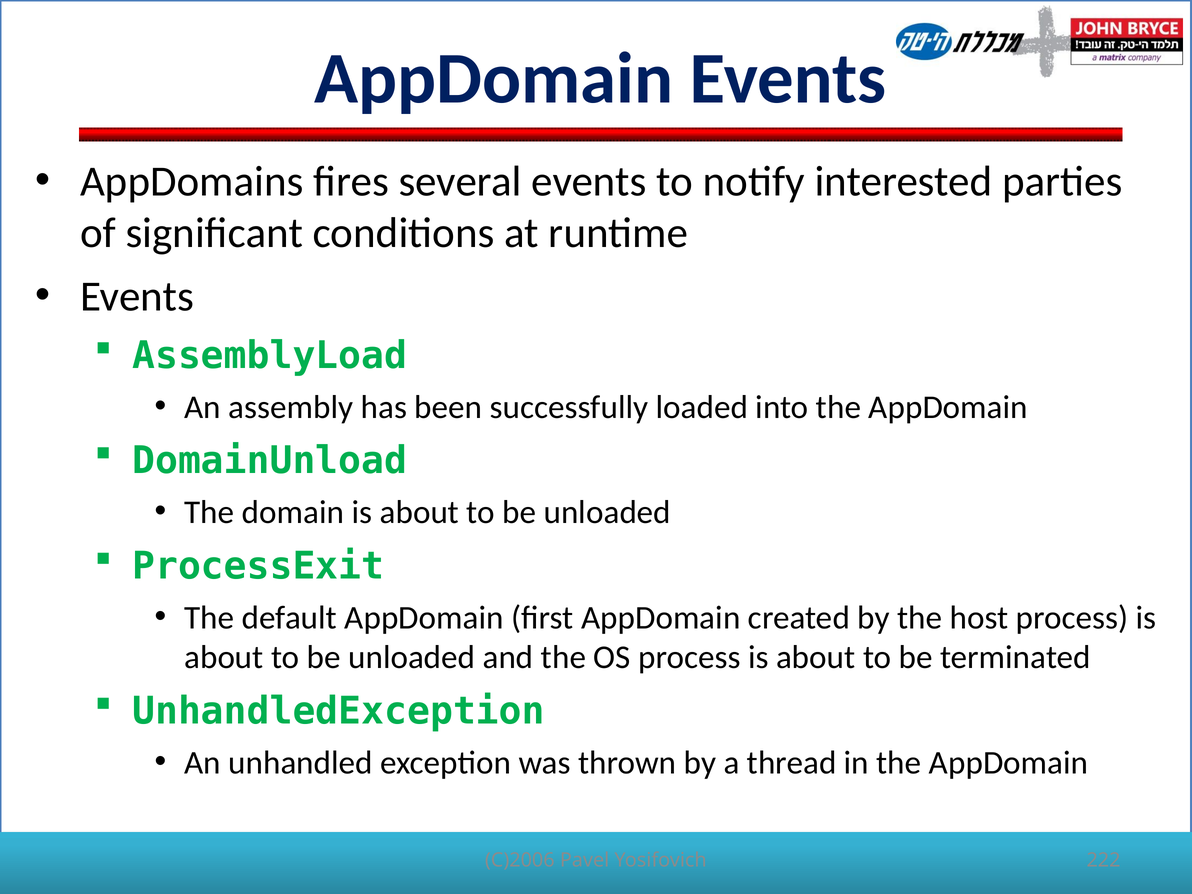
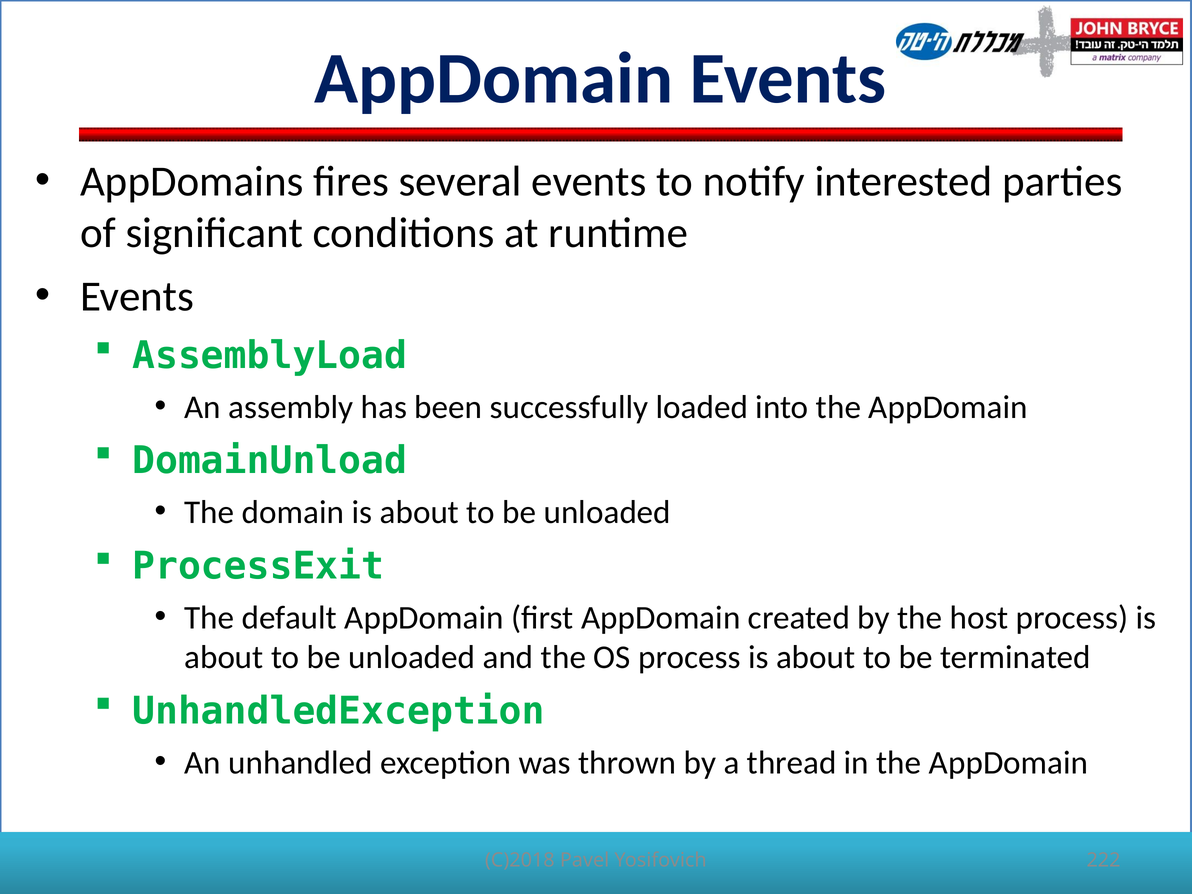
C)2006: C)2006 -> C)2018 (520, 860)
